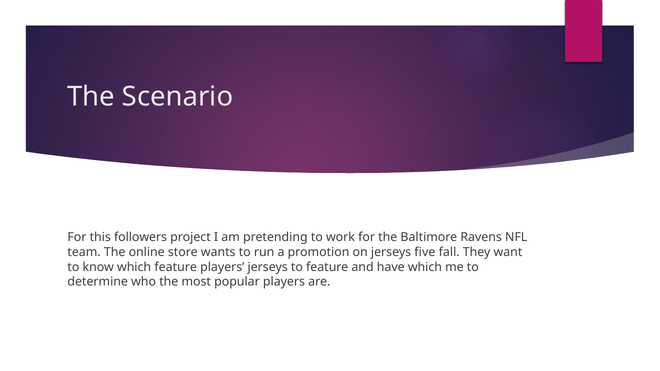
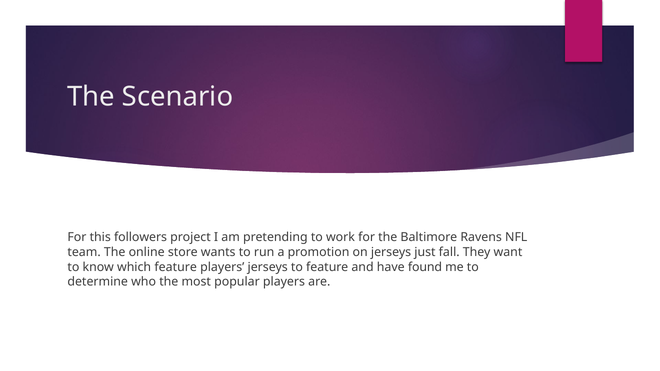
five: five -> just (425, 252)
have which: which -> found (425, 267)
